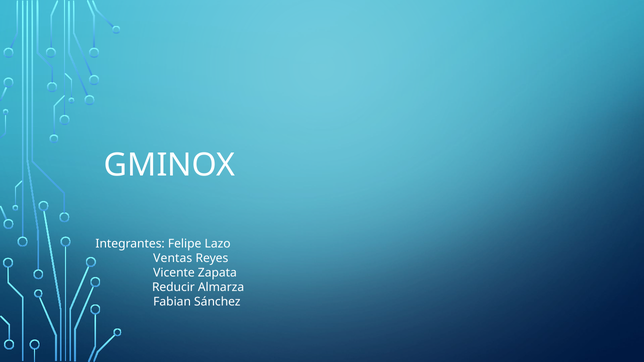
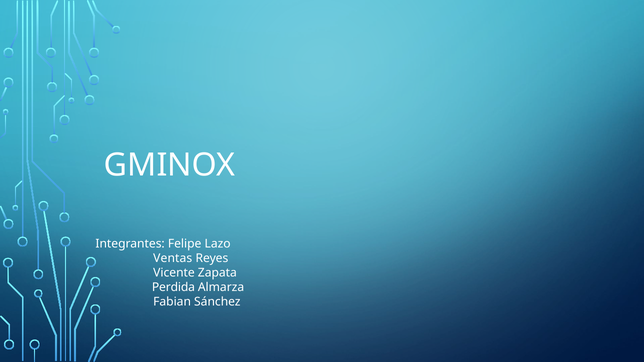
Reducir: Reducir -> Perdida (173, 287)
